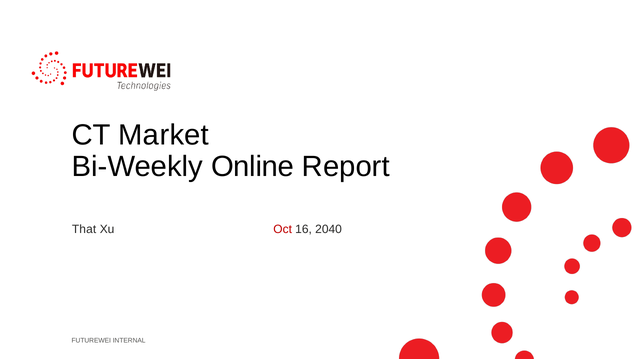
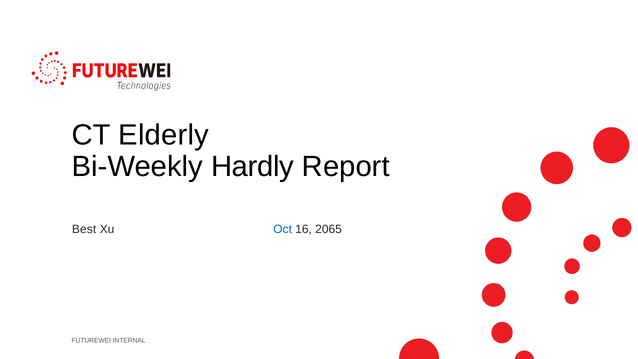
Market: Market -> Elderly (164, 135)
Online: Online -> Hardly (253, 167)
That: That -> Best (84, 229)
Oct colour: red -> blue (283, 229)
2040: 2040 -> 2065 (329, 229)
